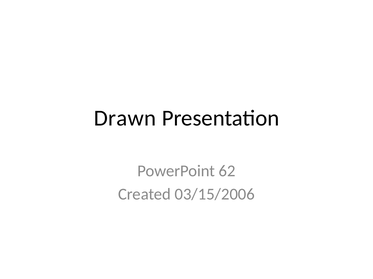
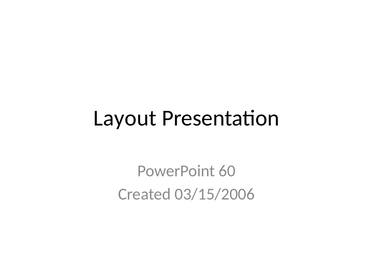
Drawn: Drawn -> Layout (125, 118)
62: 62 -> 60 (227, 171)
